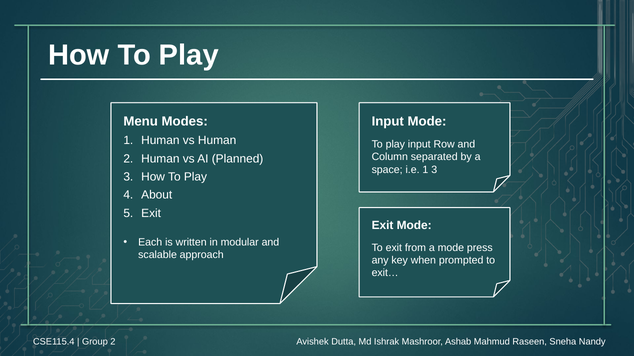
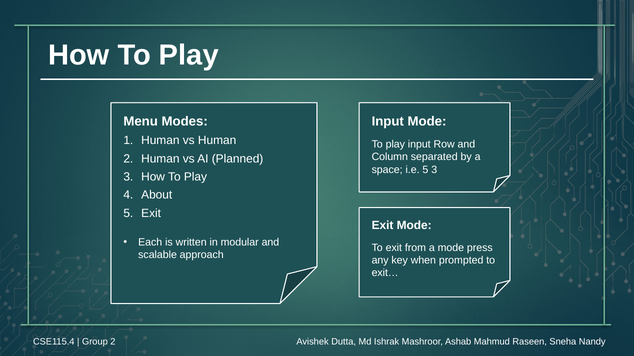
i.e 1: 1 -> 5 (425, 170)
